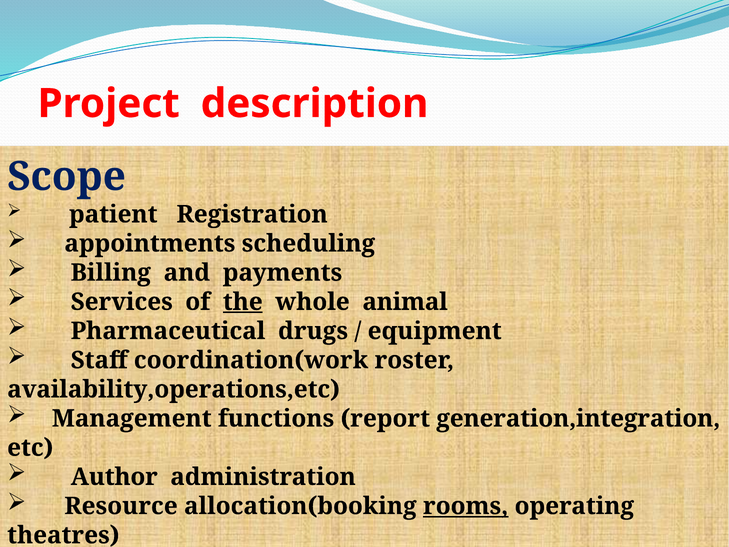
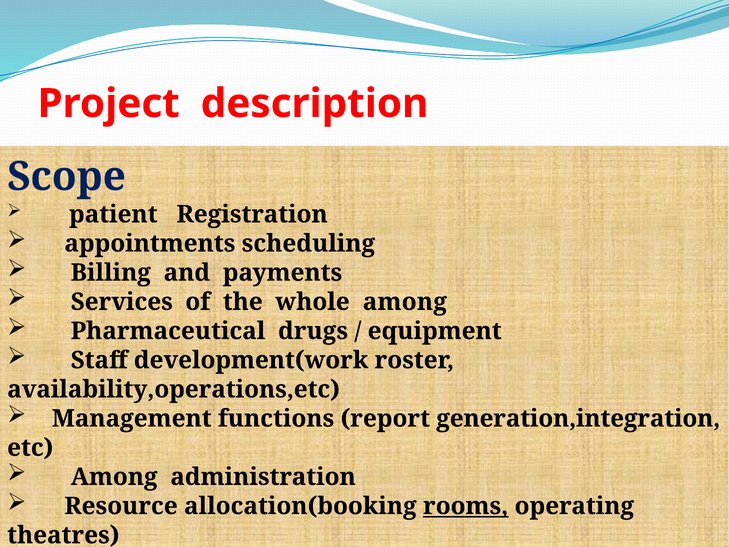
the underline: present -> none (243, 302)
whole animal: animal -> among (405, 302)
coordination(work: coordination(work -> development(work (251, 360)
Author: Author -> Among (114, 477)
